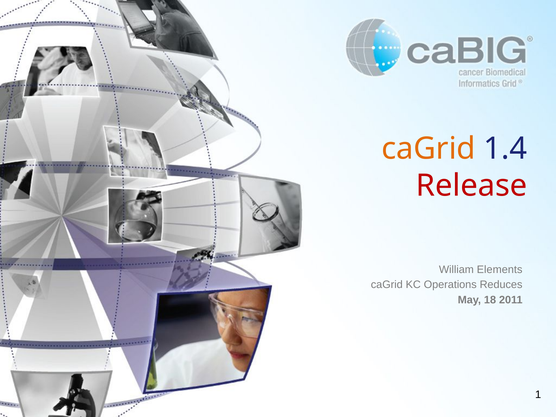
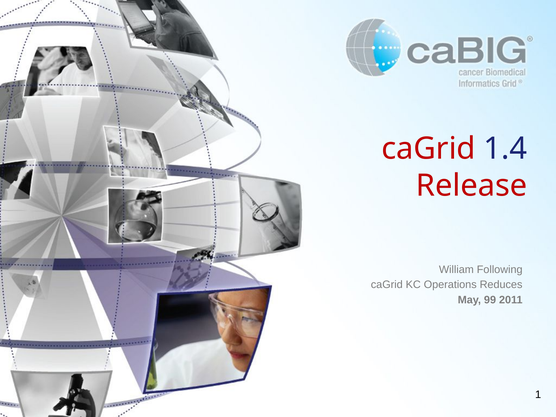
caGrid colour: orange -> red (429, 149)
Elements: Elements -> Following (500, 269)
18: 18 -> 99 (490, 300)
